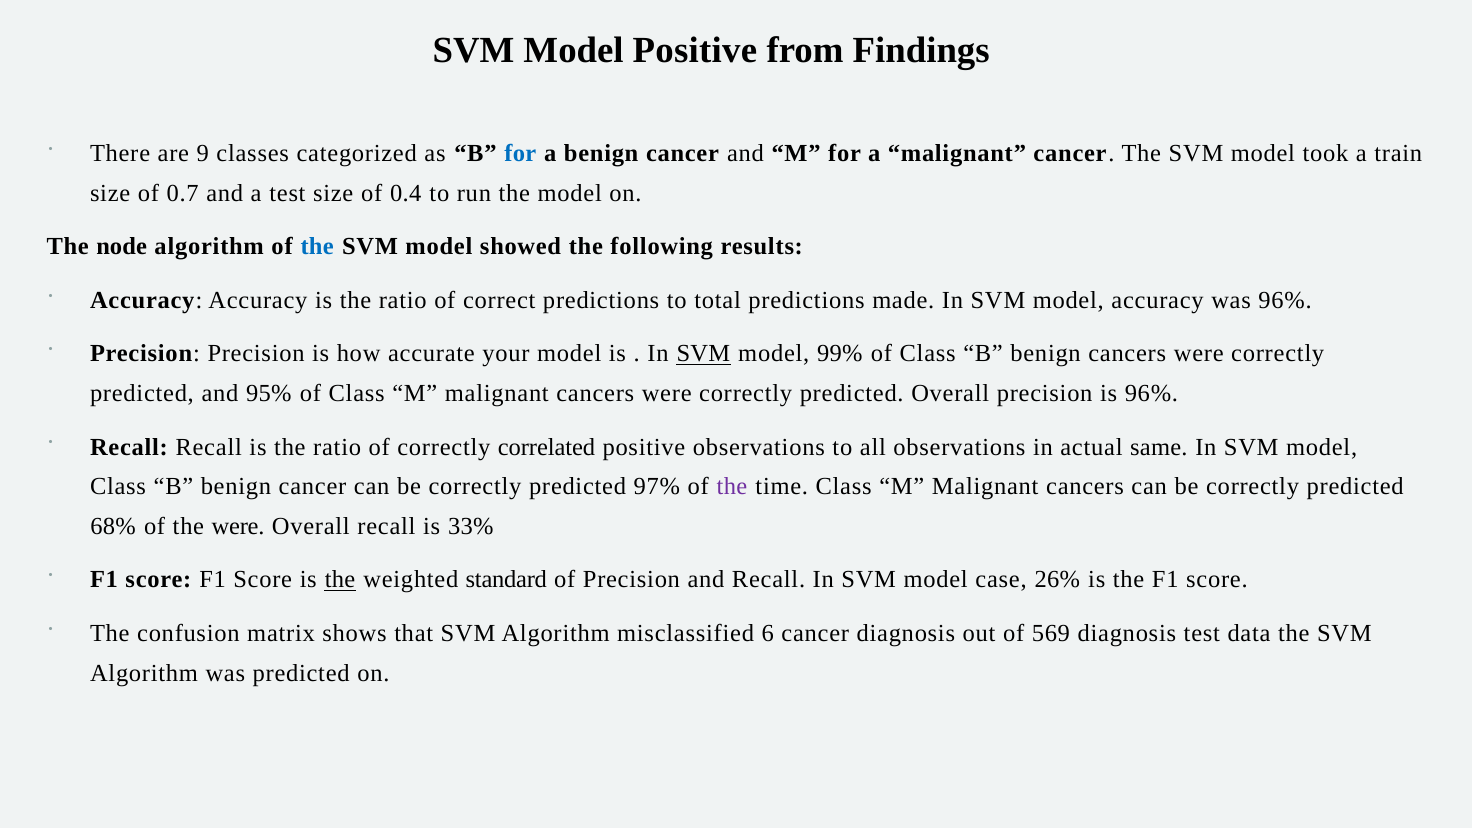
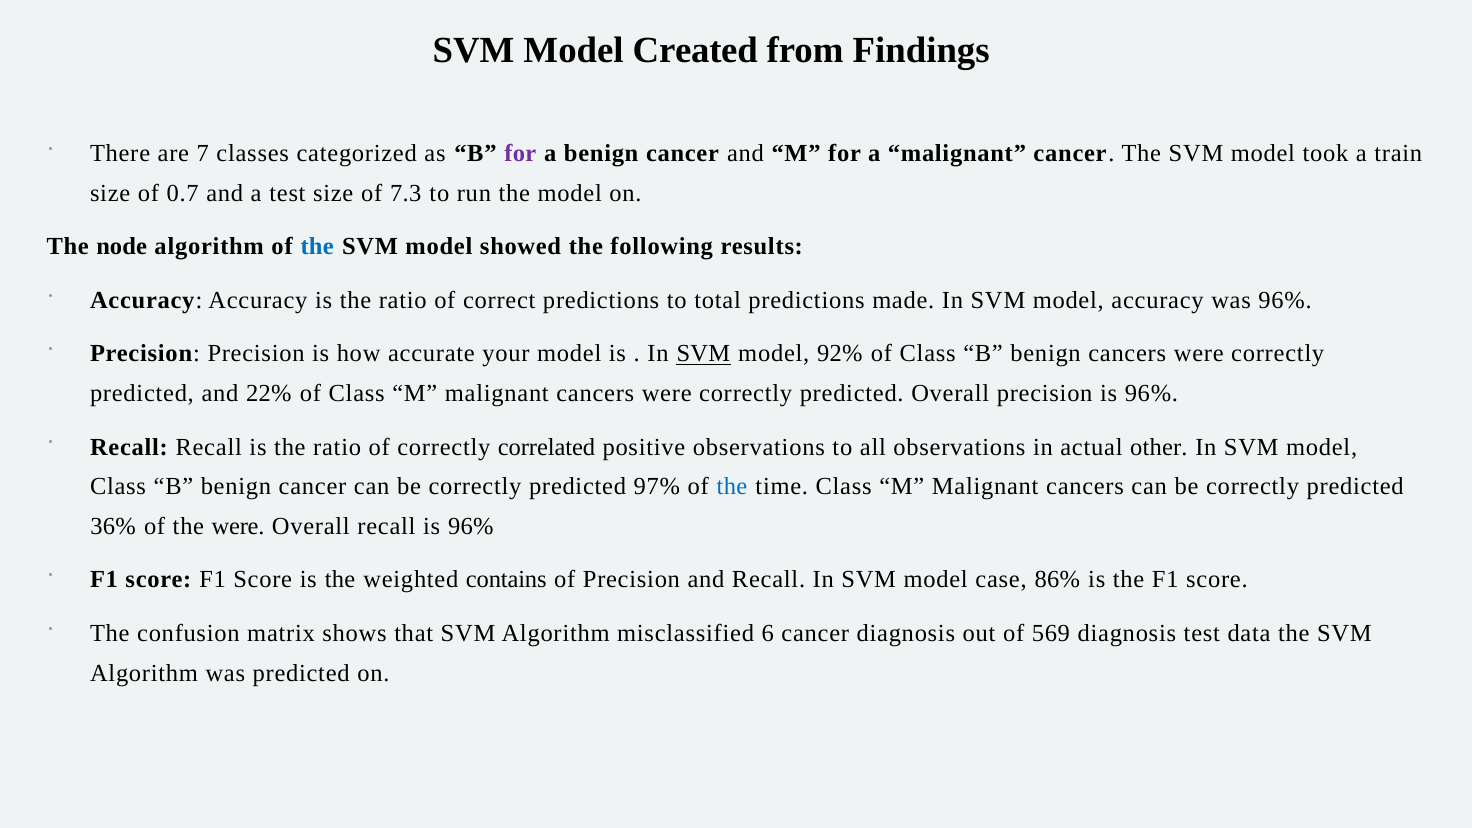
Model Positive: Positive -> Created (695, 50)
9: 9 -> 7 (203, 154)
for colour: blue -> purple (520, 154)
0.4: 0.4 -> 7.3 (406, 193)
99%: 99% -> 92% (840, 354)
95%: 95% -> 22% (269, 393)
same: same -> other (1159, 447)
the colour: purple -> blue (732, 487)
68%: 68% -> 36% (113, 526)
recall is 33%: 33% -> 96% (471, 526)
the underline: present -> none (340, 580)
standard: standard -> contains (506, 580)
26%: 26% -> 86% (1057, 580)
